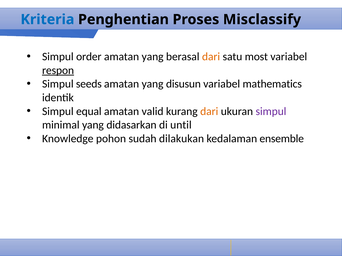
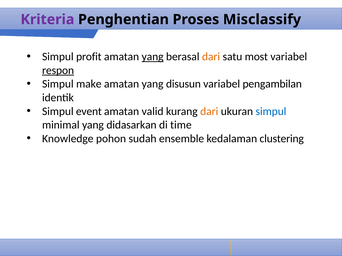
Kriteria colour: blue -> purple (47, 20)
order: order -> profit (89, 57)
yang underline: none -> present (153, 57)
seeds: seeds -> make (89, 84)
mathematics: mathematics -> pengambilan (272, 84)
equal: equal -> event (89, 111)
simpul colour: purple -> blue (271, 111)
until: until -> time (181, 125)
dilakukan: dilakukan -> ensemble (182, 139)
ensemble: ensemble -> clustering (282, 139)
